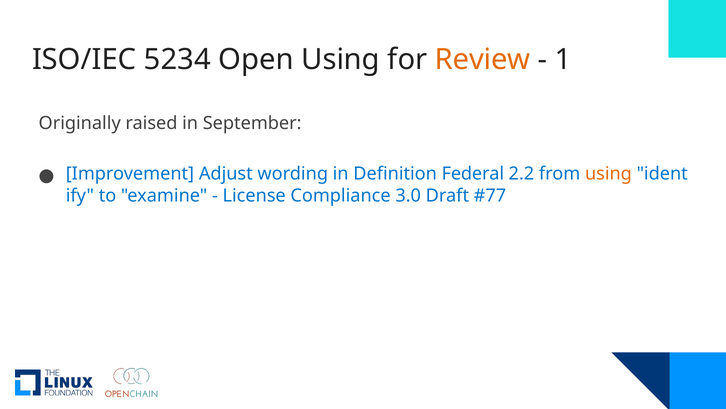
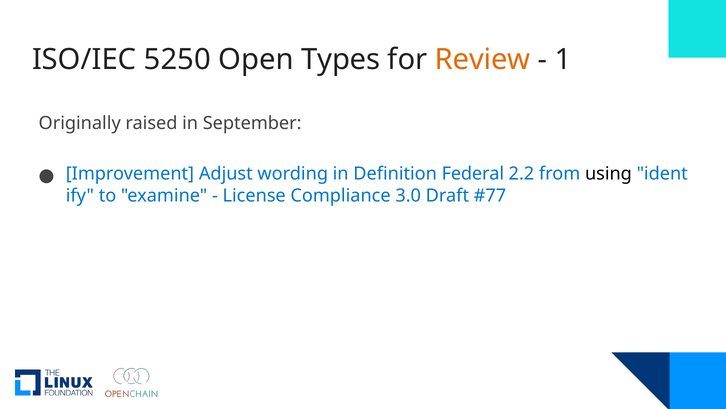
5234: 5234 -> 5250 (177, 59)
Open Using: Using -> Types (341, 59)
using colour: orange -> black (608, 174)
